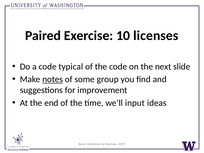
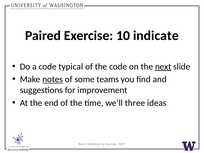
licenses: licenses -> indicate (156, 36)
next underline: none -> present (163, 67)
group: group -> teams (108, 79)
input: input -> three (135, 103)
